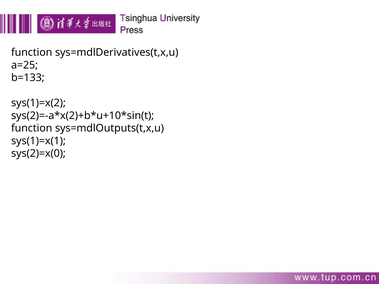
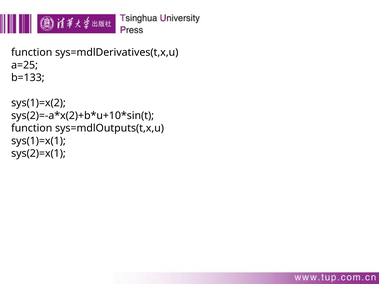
sys(2)=x(0: sys(2)=x(0 -> sys(2)=x(1 (38, 154)
